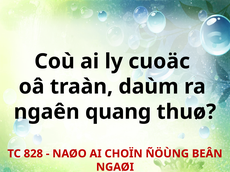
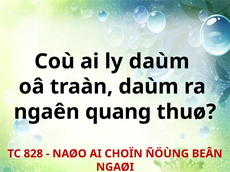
ly cuoäc: cuoäc -> daùm (159, 62)
